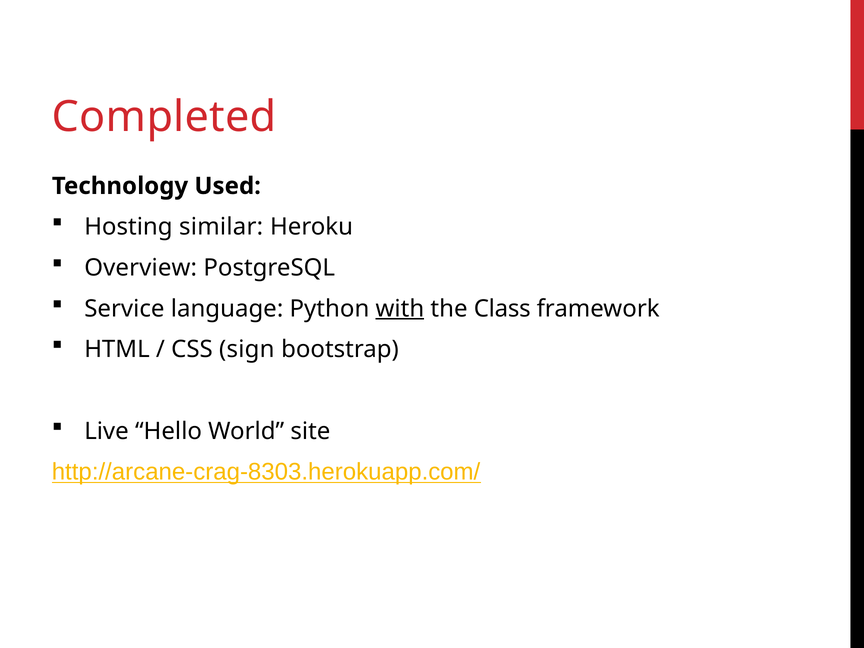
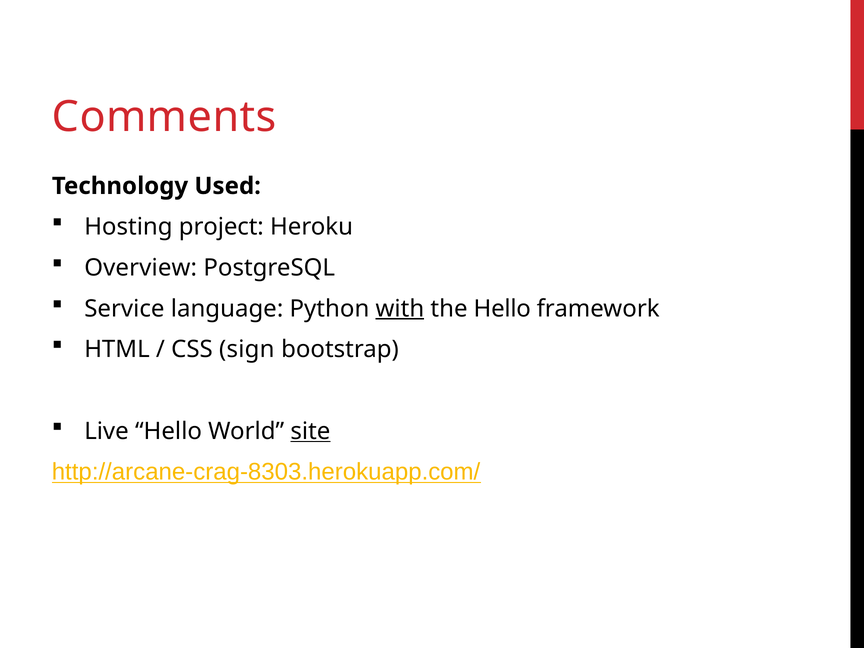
Completed: Completed -> Comments (164, 117)
similar: similar -> project (221, 227)
the Class: Class -> Hello (502, 309)
site underline: none -> present (310, 431)
